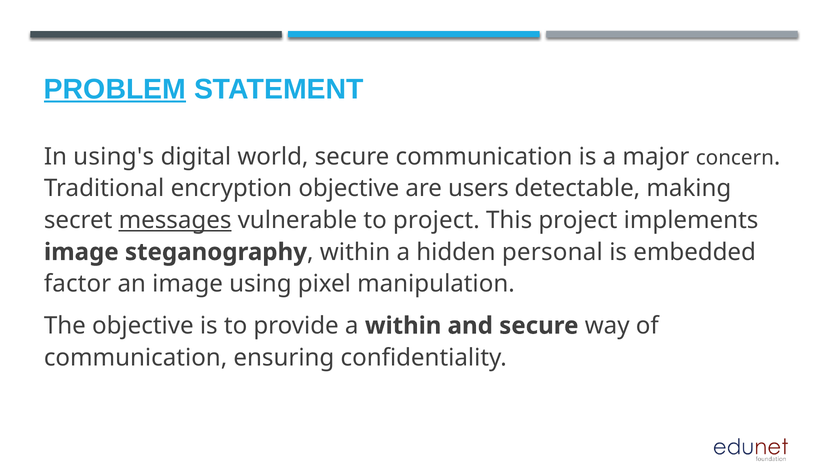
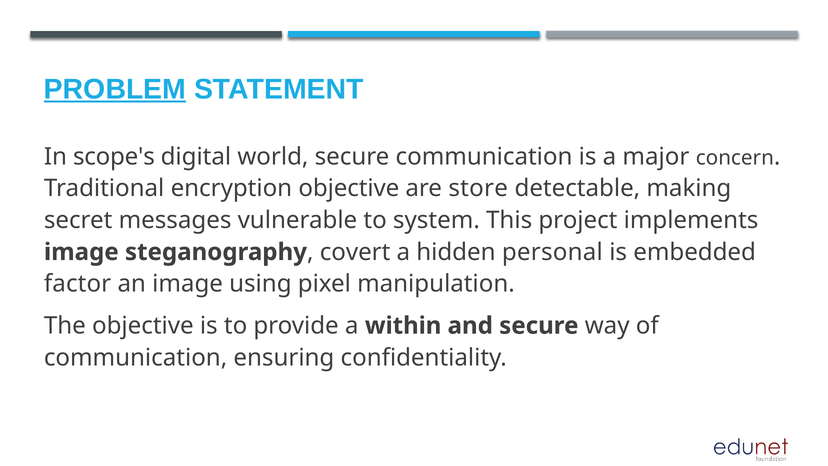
using's: using's -> scope's (114, 157)
users: users -> store (478, 188)
messages underline: present -> none (175, 220)
to project: project -> system (436, 220)
within: within -> covert (355, 252)
